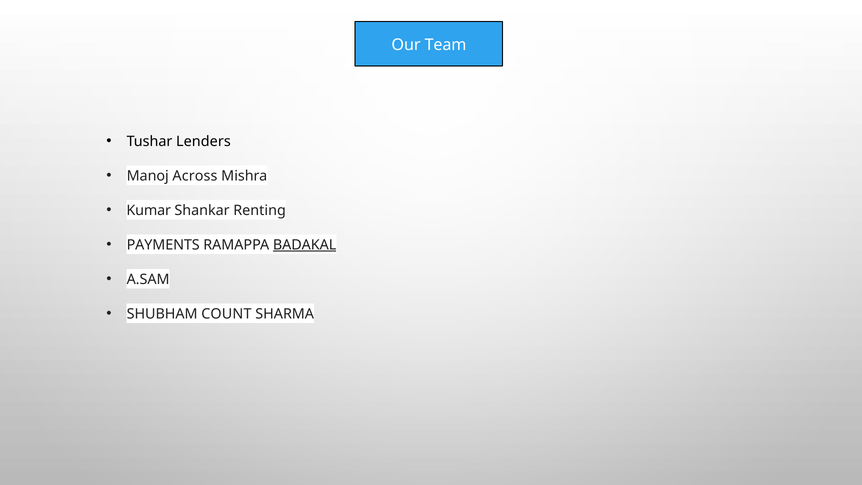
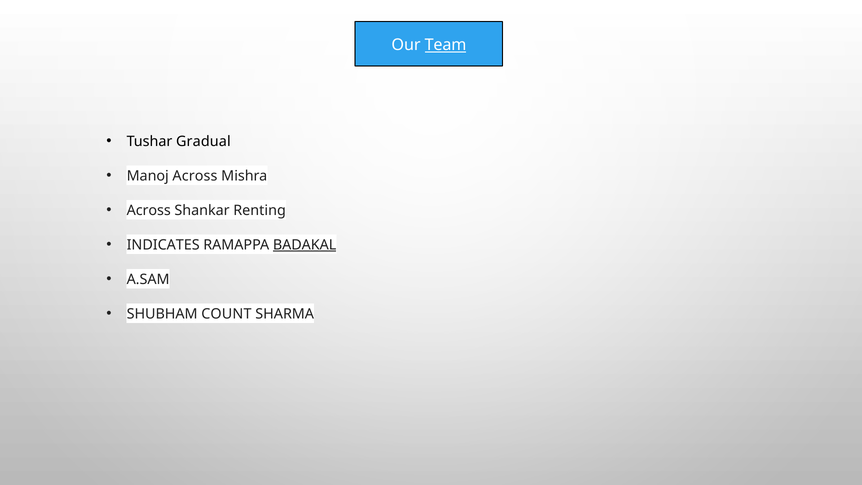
Team underline: none -> present (446, 45)
Lenders: Lenders -> Gradual (203, 142)
Kumar: Kumar -> Across (149, 210)
PAYMENTS: PAYMENTS -> INDICATES (163, 245)
